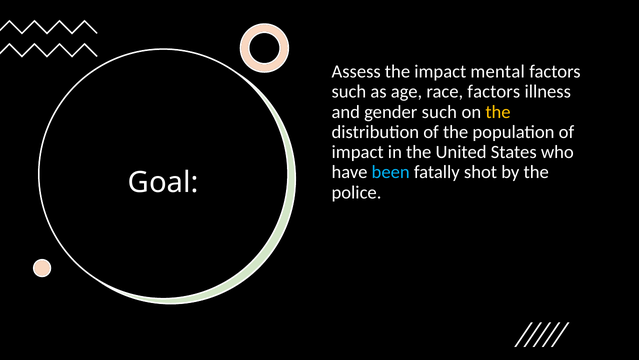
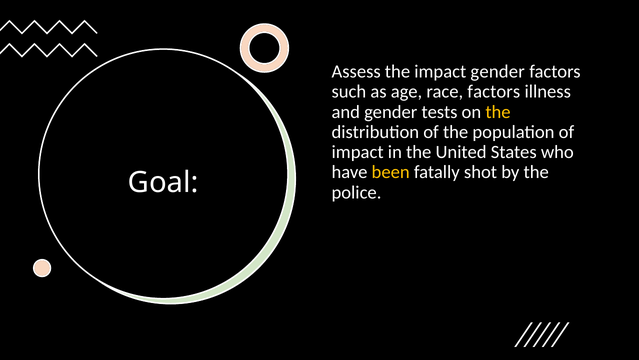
impact mental: mental -> gender (498, 72)
gender such: such -> tests (439, 112)
been colour: light blue -> yellow (391, 172)
